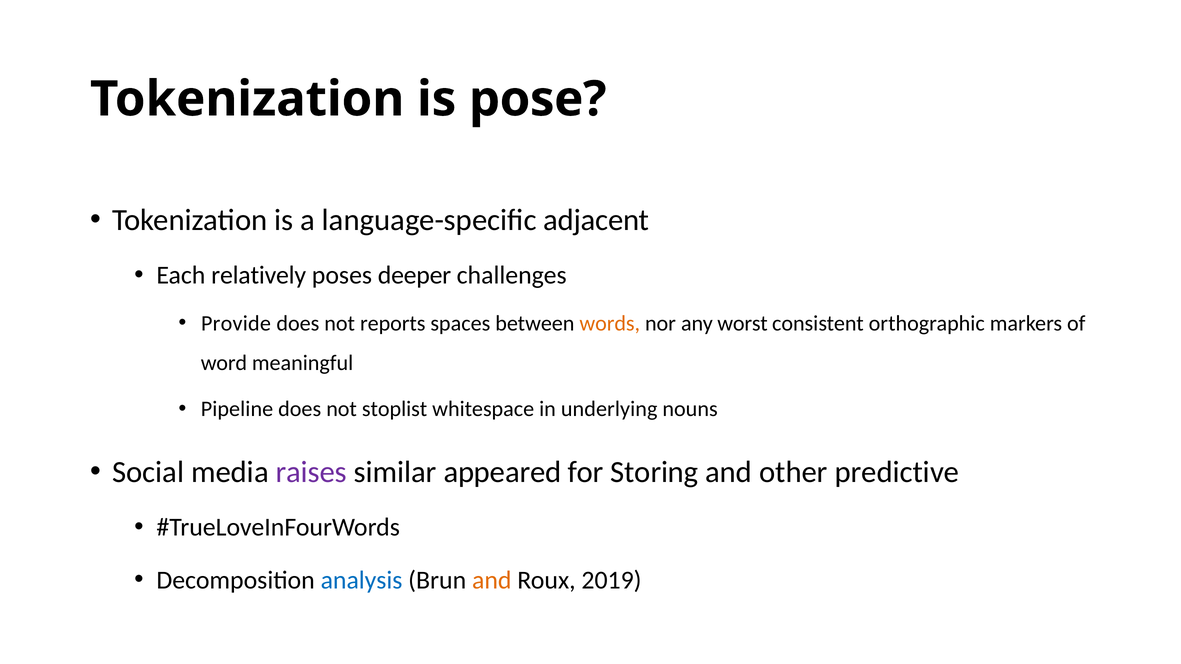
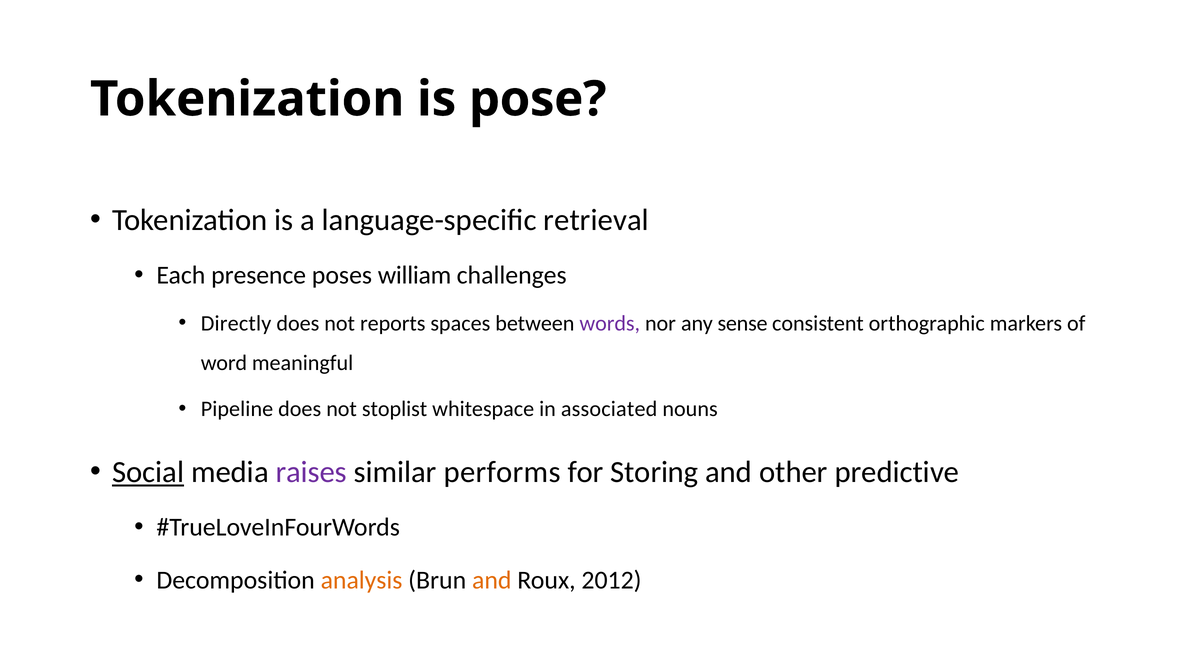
adjacent: adjacent -> retrieval (596, 220)
relatively: relatively -> presence (259, 276)
deeper: deeper -> william (415, 276)
Provide: Provide -> Directly (236, 323)
words colour: orange -> purple (610, 323)
worst: worst -> sense (743, 323)
underlying: underlying -> associated (609, 409)
Social underline: none -> present (148, 472)
appeared: appeared -> performs (502, 472)
analysis colour: blue -> orange (362, 580)
2019: 2019 -> 2012 (611, 580)
